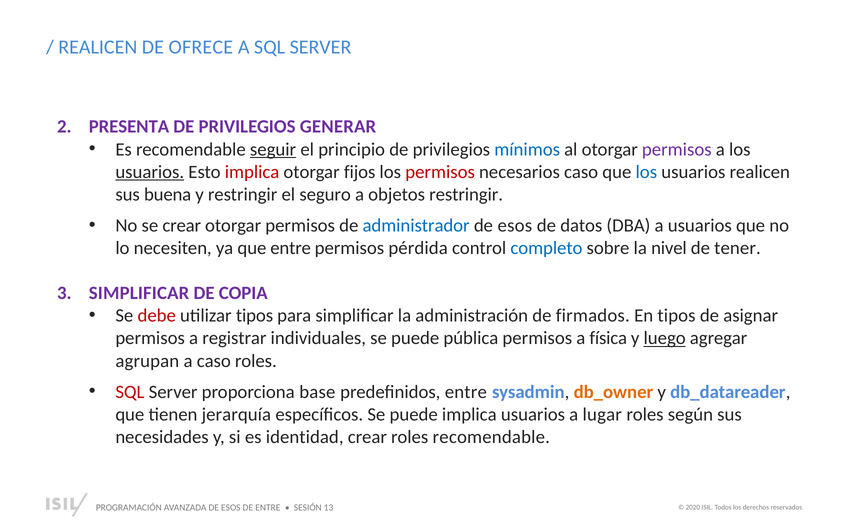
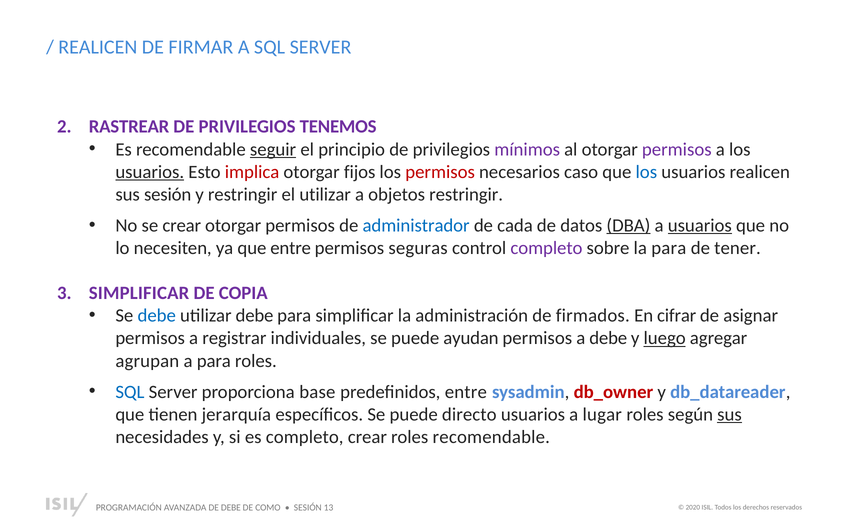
OFRECE: OFRECE -> FIRMAR (201, 47)
PRESENTA: PRESENTA -> RASTREAR (129, 127)
GENERAR: GENERAR -> TENEMOS (338, 127)
mínimos colour: blue -> purple (527, 149)
sus buena: buena -> sesión (168, 195)
el seguro: seguro -> utilizar (325, 195)
esos: esos -> cada (515, 226)
DBA underline: none -> present (628, 226)
usuarios underline: none -> present (700, 226)
pérdida: pérdida -> seguras (418, 248)
completo colour: blue -> purple (546, 248)
la nivel: nivel -> para (669, 248)
debe colour: red -> blue (157, 316)
utilizar tipos: tipos -> debe (255, 316)
En tipos: tipos -> cifrar (677, 316)
pública: pública -> ayudan (471, 339)
a física: física -> debe (608, 339)
a caso: caso -> para (214, 361)
SQL colour: red -> blue (130, 392)
db_owner colour: orange -> red (613, 392)
puede implica: implica -> directo (469, 415)
sus underline: none -> present (730, 415)
es identidad: identidad -> completo (305, 437)
ESOS: ESOS -> DEBE (231, 508)
DE ENTRE: ENTRE -> COMO (268, 508)
